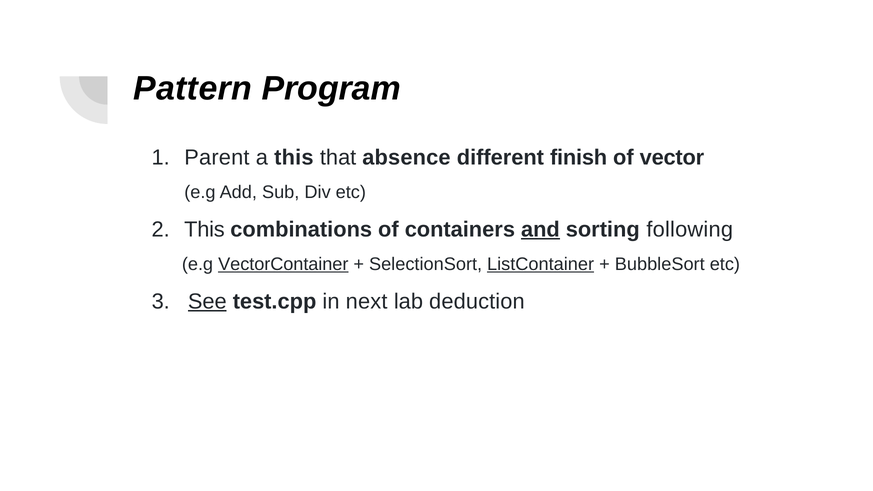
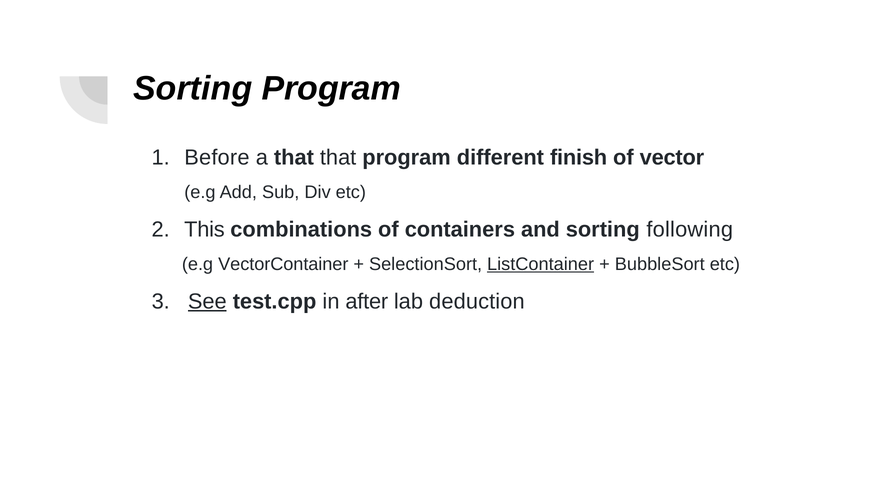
Pattern: Pattern -> Sorting (193, 89)
Parent: Parent -> Before (217, 157)
a this: this -> that (294, 157)
that absence: absence -> program (407, 157)
and underline: present -> none (540, 229)
VectorContainer underline: present -> none (283, 264)
next: next -> after (367, 301)
